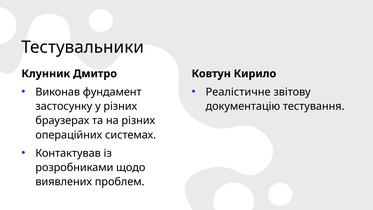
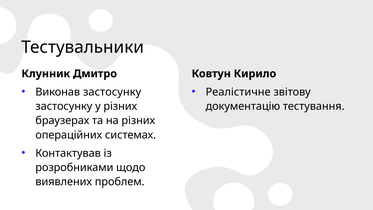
Виконав фундамент: фундамент -> застосунку (112, 92)
